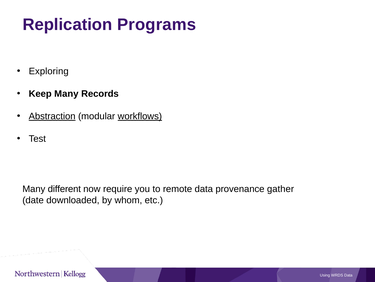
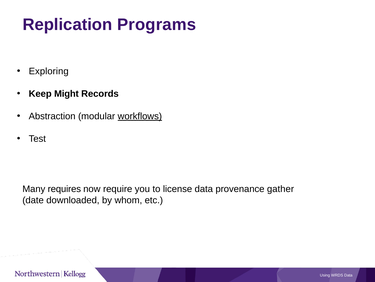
Keep Many: Many -> Might (66, 94)
Abstraction underline: present -> none (52, 116)
different: different -> requires (64, 189)
remote: remote -> license (178, 189)
